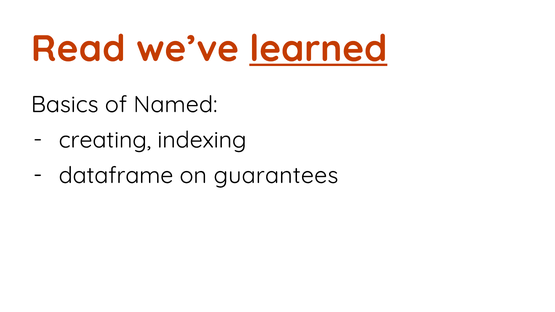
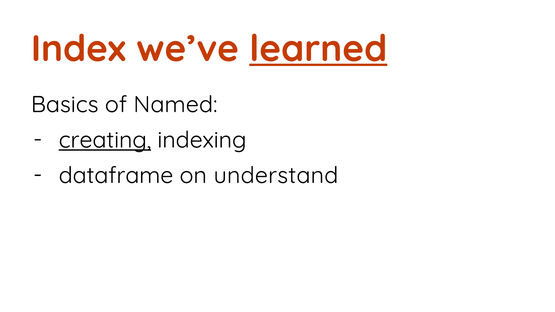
Read: Read -> Index (78, 49)
creating underline: none -> present (105, 140)
guarantees: guarantees -> understand (276, 176)
